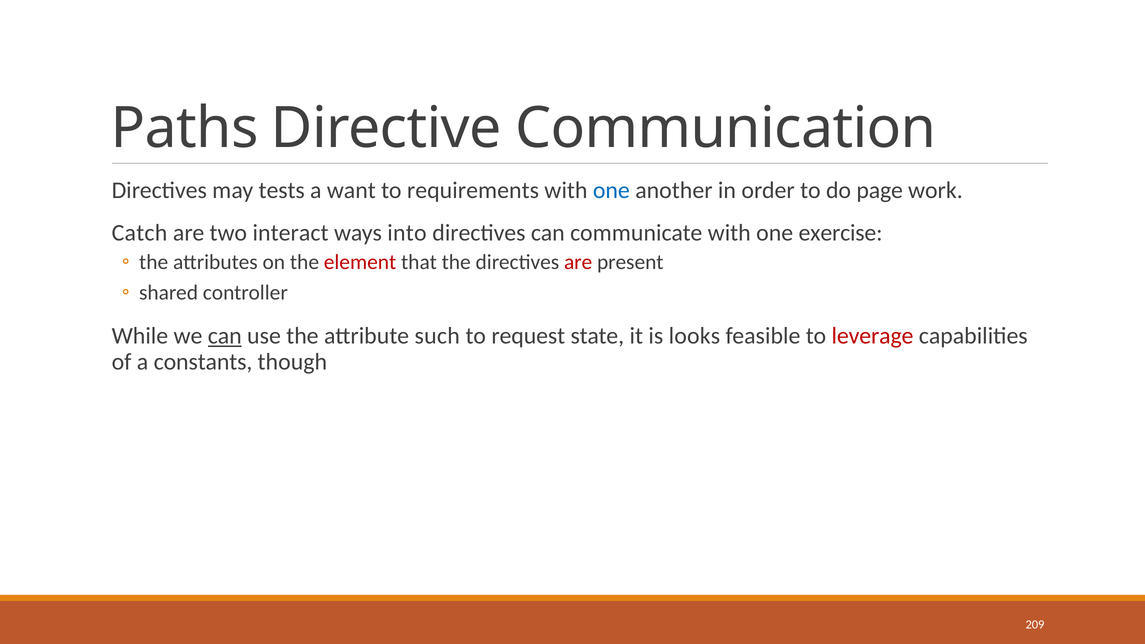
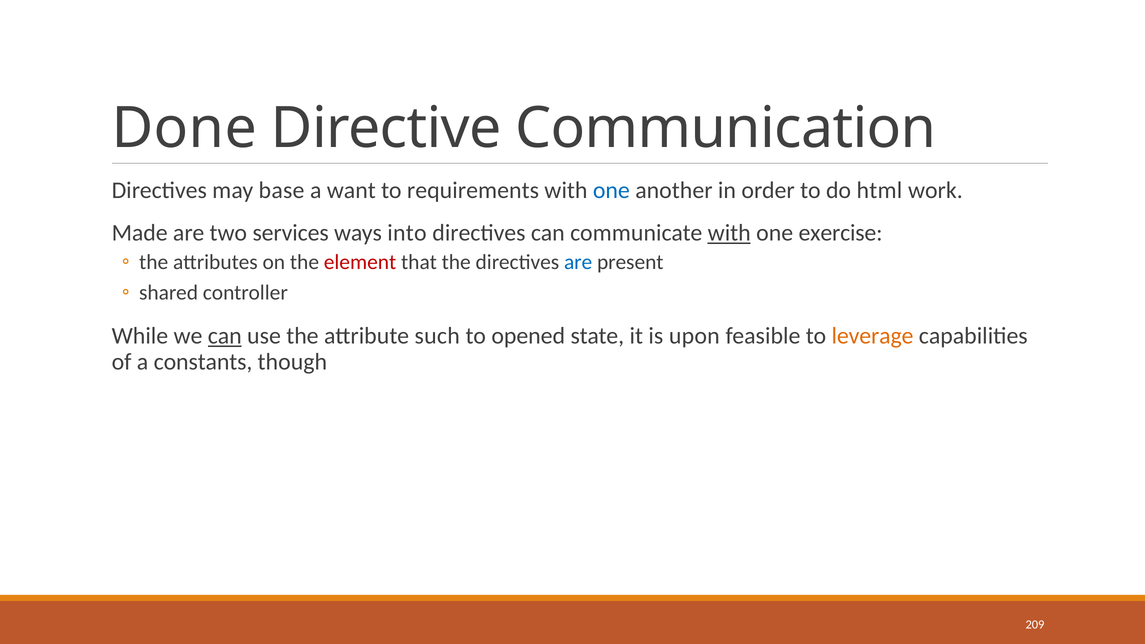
Paths: Paths -> Done (184, 128)
tests: tests -> base (282, 190)
page: page -> html (879, 190)
Catch: Catch -> Made (140, 233)
interact: interact -> services (291, 233)
with underline: none -> present (729, 233)
are colour: red -> blue (578, 262)
request: request -> opened (528, 336)
looks: looks -> upon (694, 336)
leverage colour: red -> orange (873, 336)
